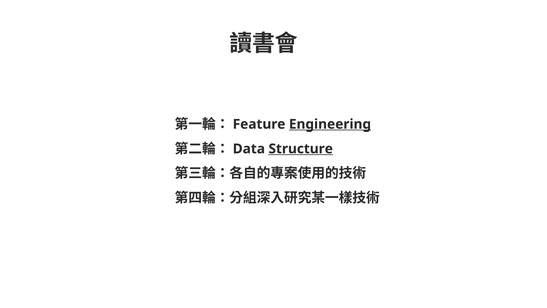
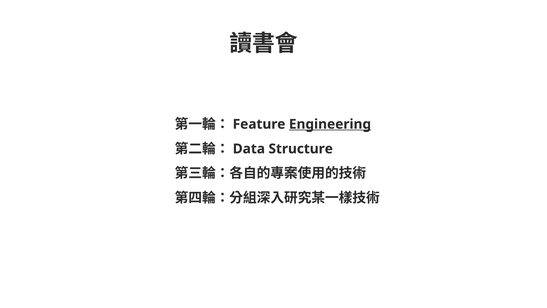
Structure underline: present -> none (301, 149)
